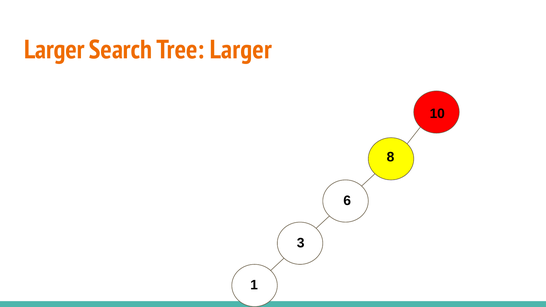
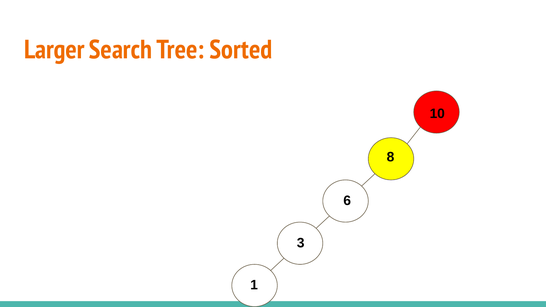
Tree Larger: Larger -> Sorted (241, 50)
